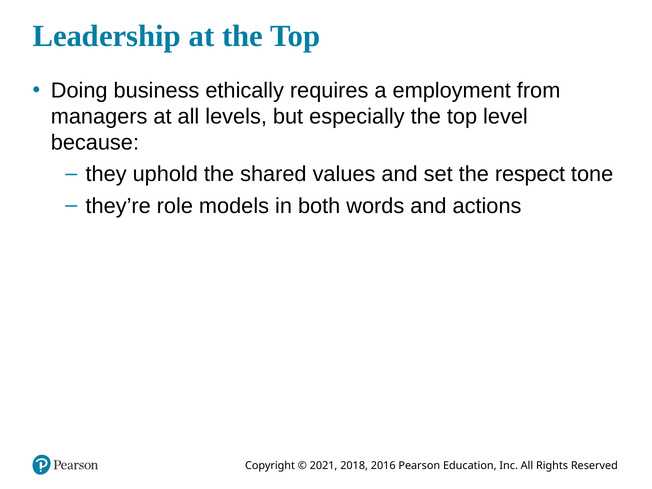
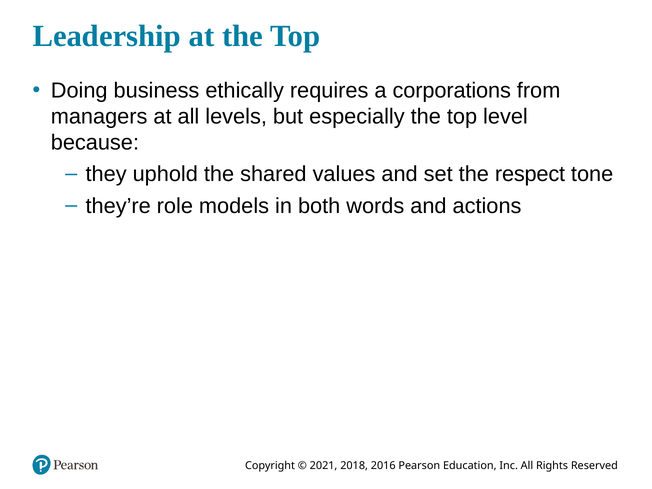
employment: employment -> corporations (452, 91)
